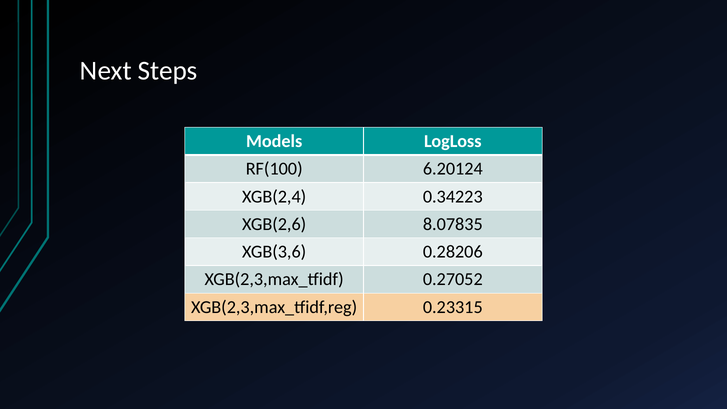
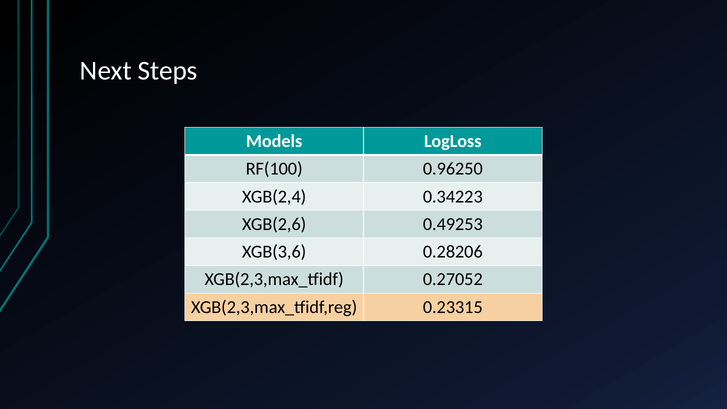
6.20124: 6.20124 -> 0.96250 (453, 169)
8.07835: 8.07835 -> 0.49253 (453, 224)
